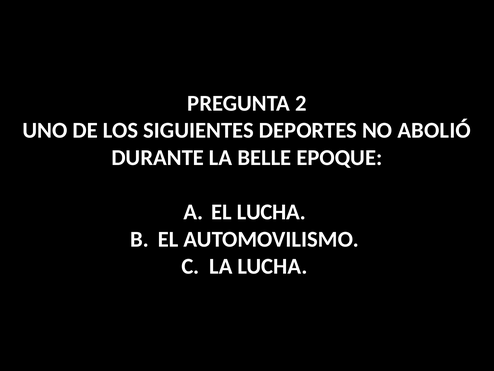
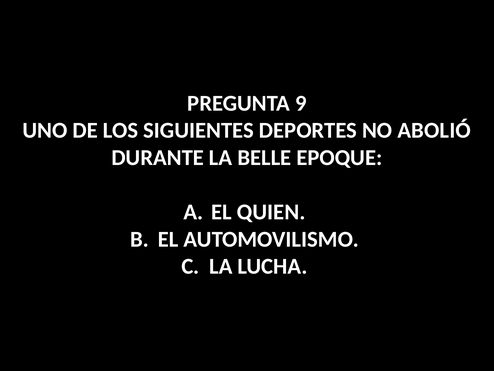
2: 2 -> 9 (301, 103)
EL LUCHA: LUCHA -> QUIEN (271, 212)
